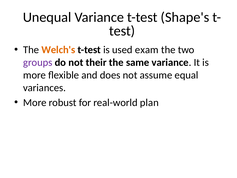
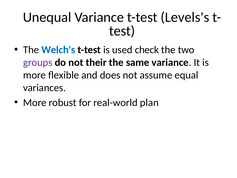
Shape's: Shape's -> Levels's (185, 17)
Welch's colour: orange -> blue (58, 50)
exam: exam -> check (147, 50)
